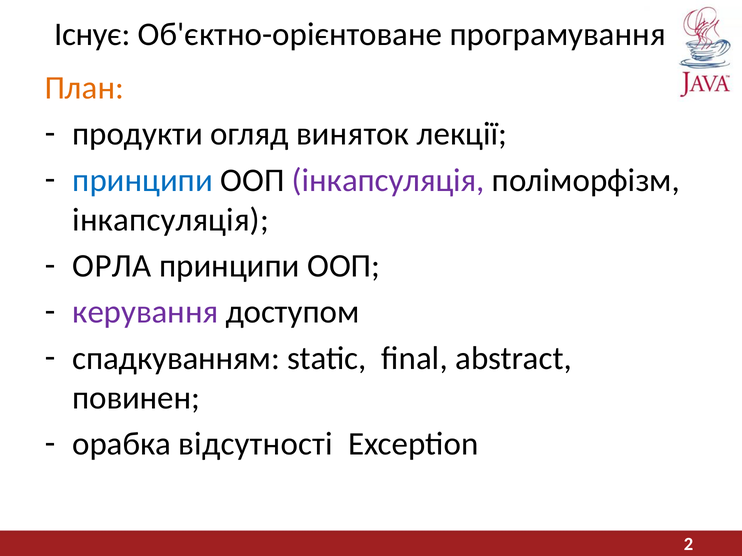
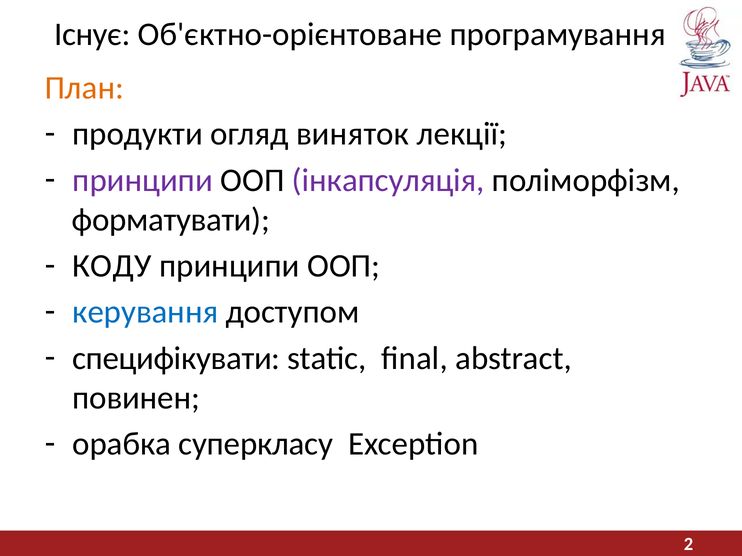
принципи colour: blue -> purple (143, 180)
інкапсуляція: інкапсуляція -> форматувати (171, 220)
ОРЛА: ОРЛА -> КОДУ (112, 266)
керування colour: purple -> blue (145, 312)
спадкуванням: спадкуванням -> специфікувати (176, 359)
відсутності: відсутності -> суперкласу (256, 444)
